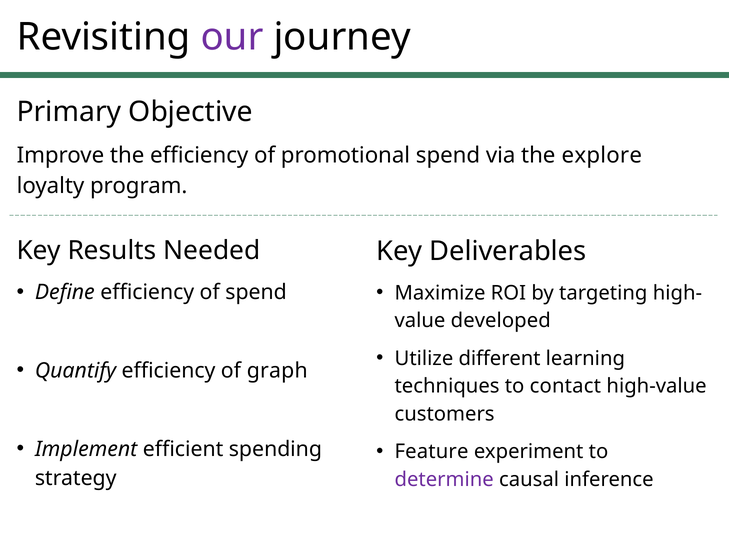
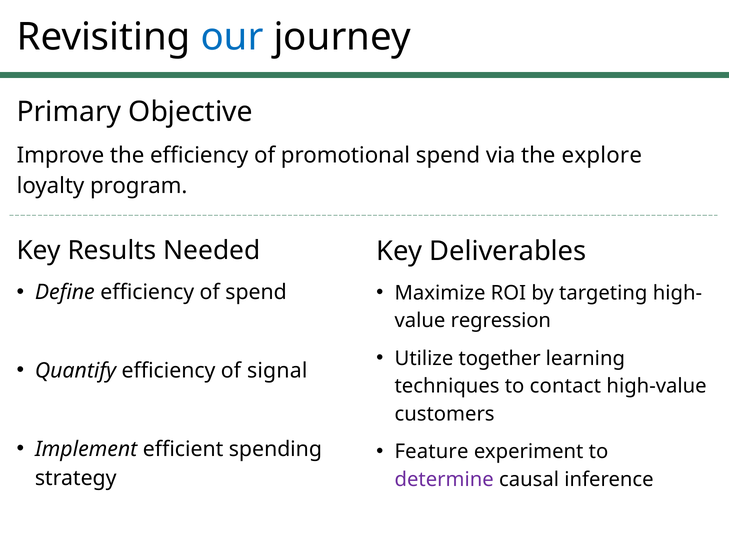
our colour: purple -> blue (232, 37)
developed: developed -> regression (501, 321)
different: different -> together (500, 358)
graph: graph -> signal (277, 371)
